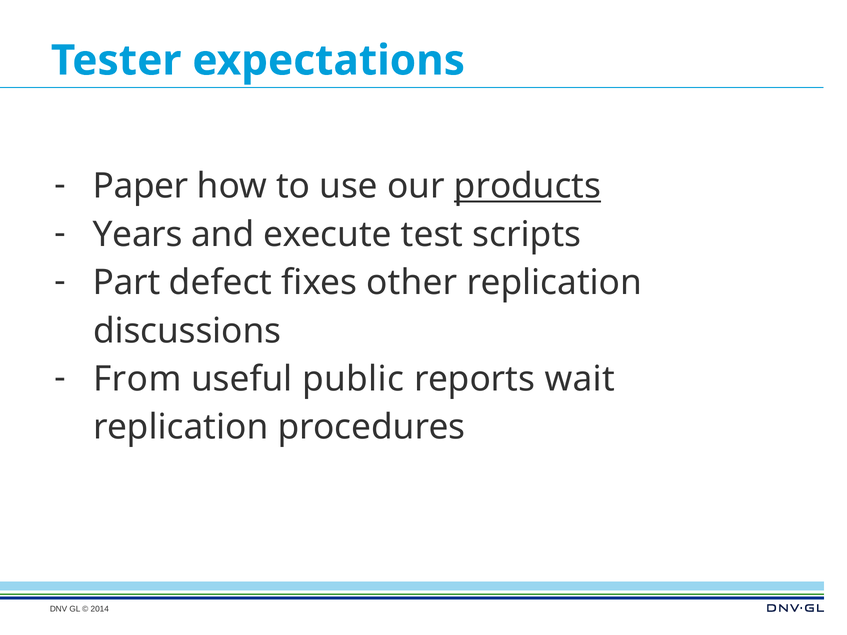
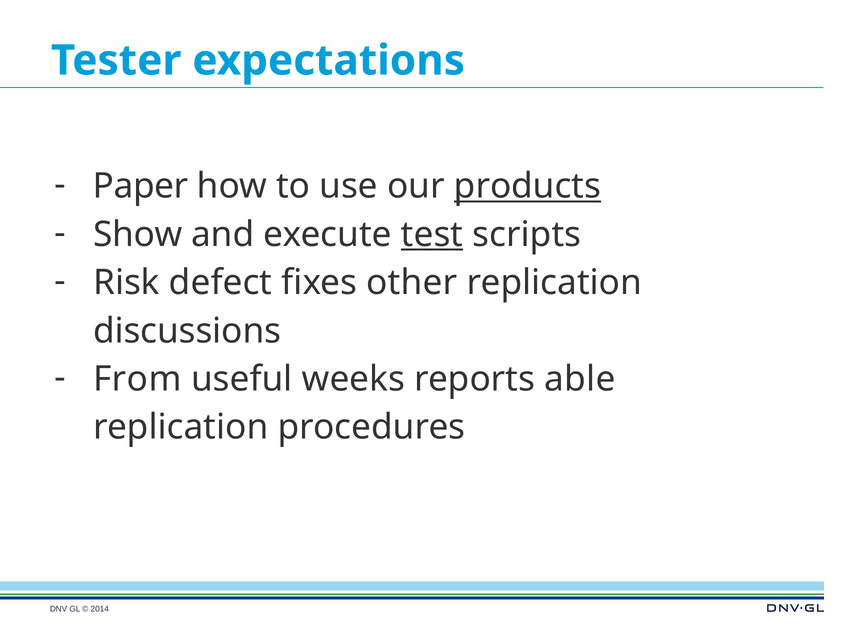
Years: Years -> Show (138, 234)
test underline: none -> present (432, 234)
Part: Part -> Risk (126, 283)
public: public -> weeks (353, 379)
wait: wait -> able (580, 379)
